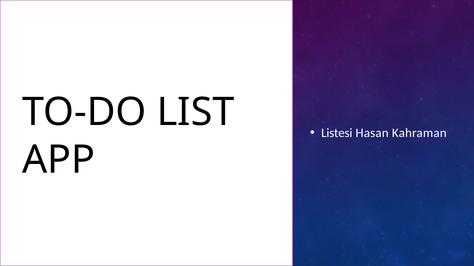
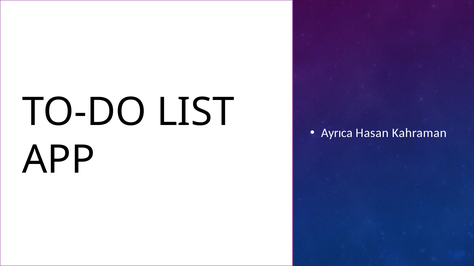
Listesi: Listesi -> Ayrıca (337, 133)
